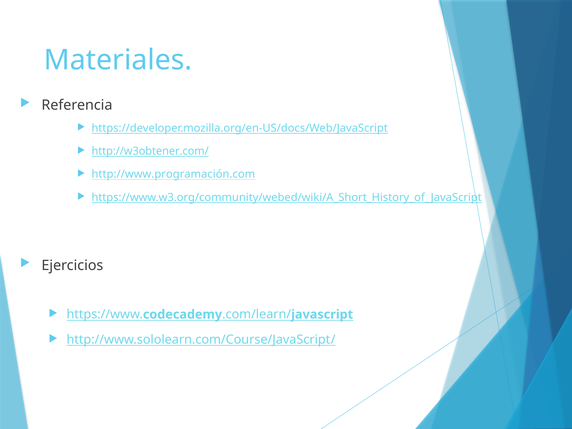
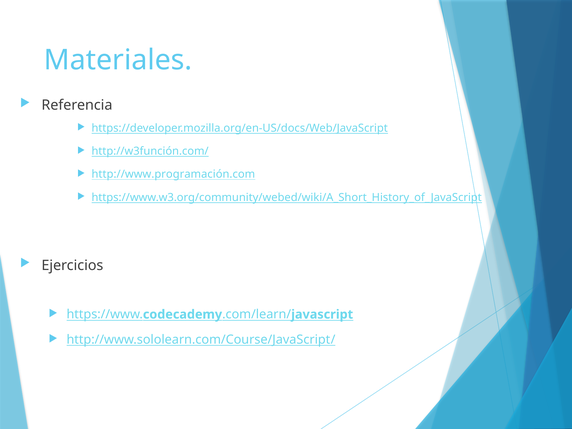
http://w3obtener.com/: http://w3obtener.com/ -> http://w3función.com/ (150, 151)
